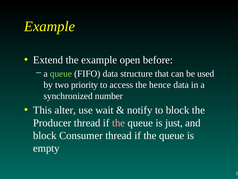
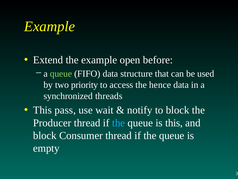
number: number -> threads (109, 96)
alter: alter -> pass (65, 110)
the colour: pink -> light blue (119, 123)
is just: just -> this (174, 123)
